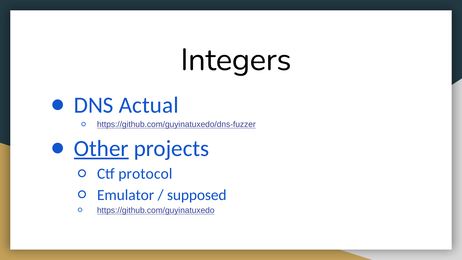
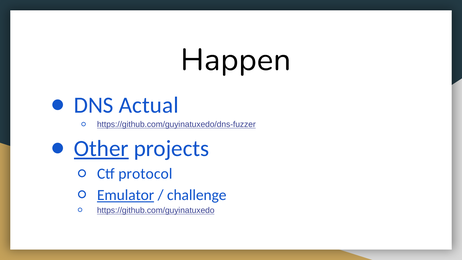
Integers: Integers -> Happen (236, 60)
Emulator underline: none -> present (126, 195)
supposed: supposed -> challenge (197, 195)
